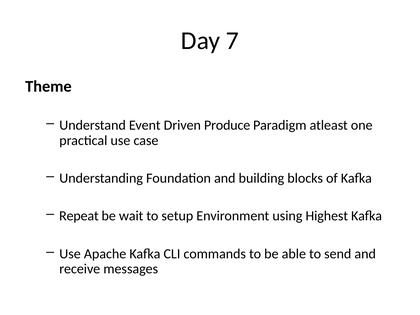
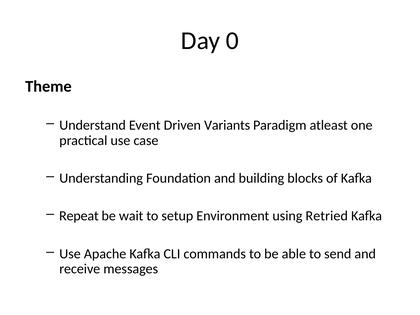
7: 7 -> 0 (232, 41)
Produce: Produce -> Variants (227, 125)
Highest: Highest -> Retried (327, 216)
